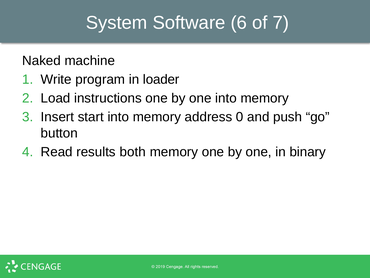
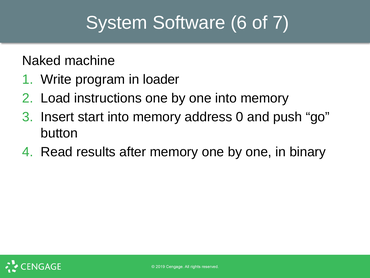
both: both -> after (133, 152)
